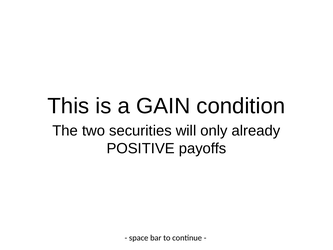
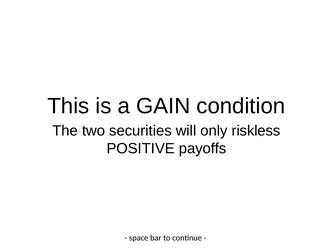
already: already -> riskless (256, 131)
